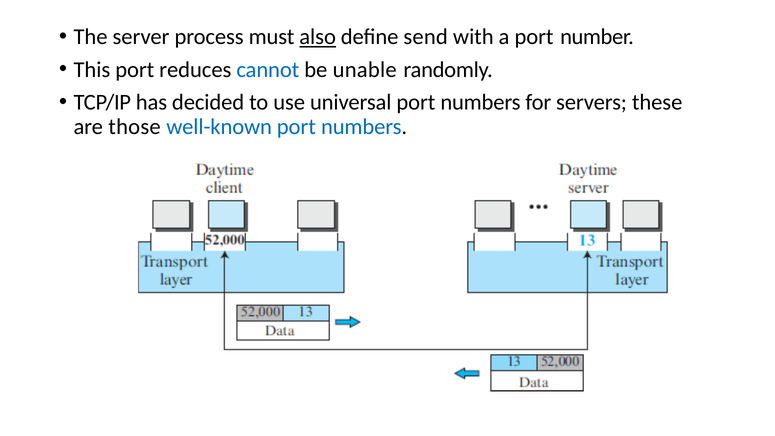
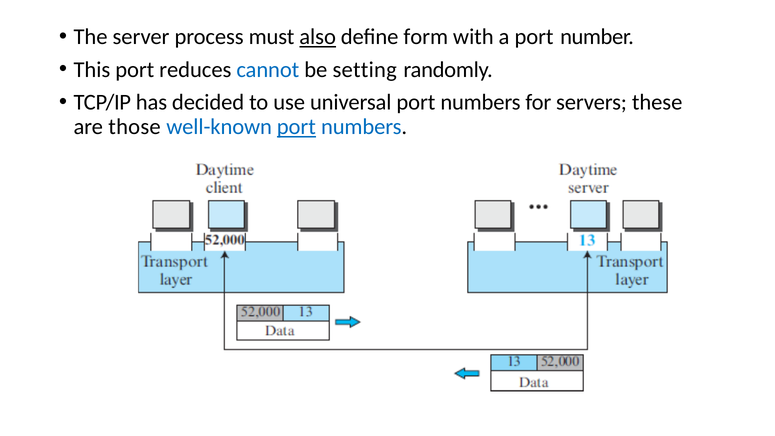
send: send -> form (426, 37)
unable: unable -> setting (365, 70)
port underline: none -> present (296, 127)
